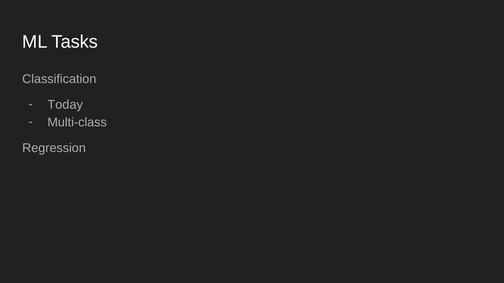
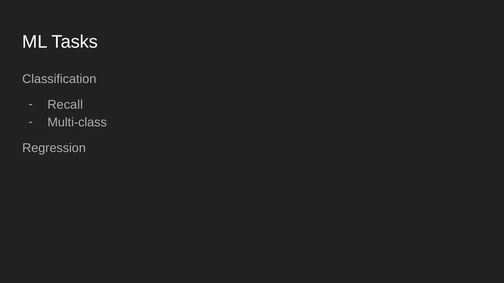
Today: Today -> Recall (65, 105)
